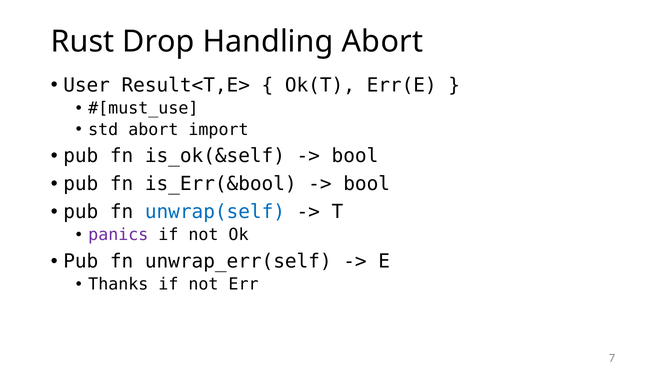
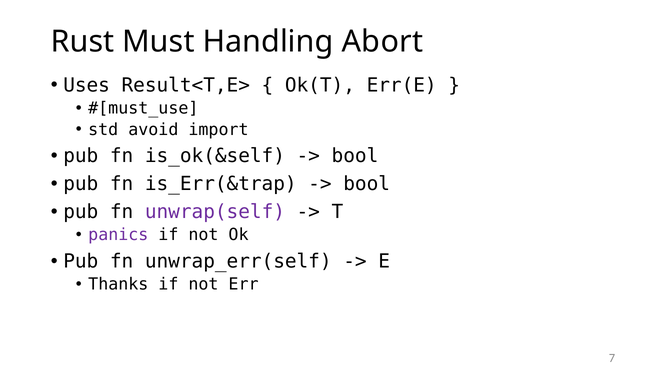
Drop: Drop -> Must (158, 41)
User: User -> Uses (87, 85)
std abort: abort -> avoid (153, 130)
is_Err(&bool: is_Err(&bool -> is_Err(&trap (221, 184)
unwrap(self colour: blue -> purple (215, 212)
